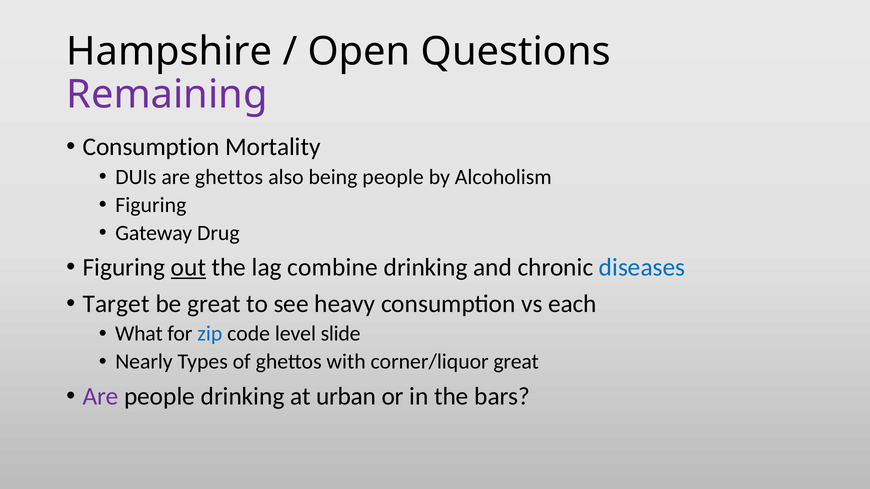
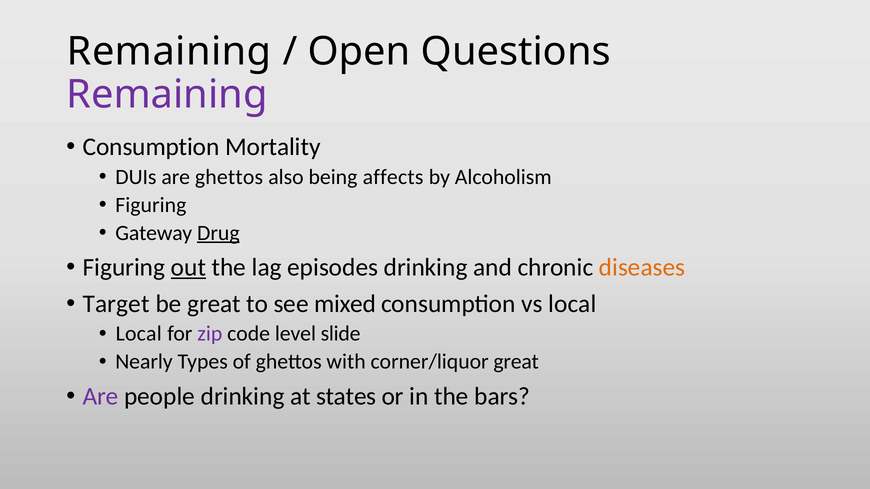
Hampshire: Hampshire -> Remaining (169, 52)
being people: people -> affects (393, 177)
Drug underline: none -> present (218, 233)
combine: combine -> episodes (333, 268)
diseases colour: blue -> orange (642, 268)
heavy: heavy -> mixed (345, 304)
vs each: each -> local (572, 304)
What: What -> Local (139, 334)
zip colour: blue -> purple (210, 334)
urban: urban -> states (346, 397)
